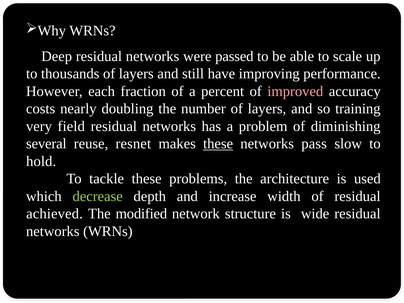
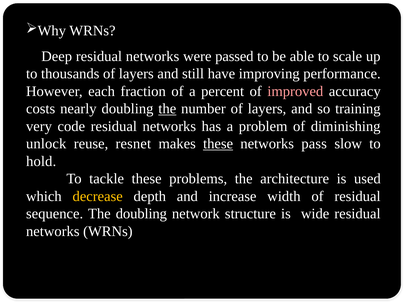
the underline: none -> present (167, 109)
field: field -> code (71, 126)
several: several -> unlock (46, 144)
decrease colour: light green -> yellow (98, 196)
achieved: achieved -> sequence (55, 214)
The modified: modified -> doubling (141, 214)
